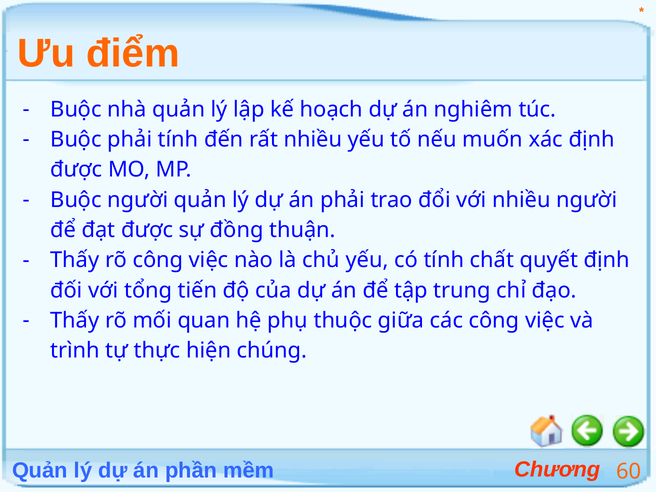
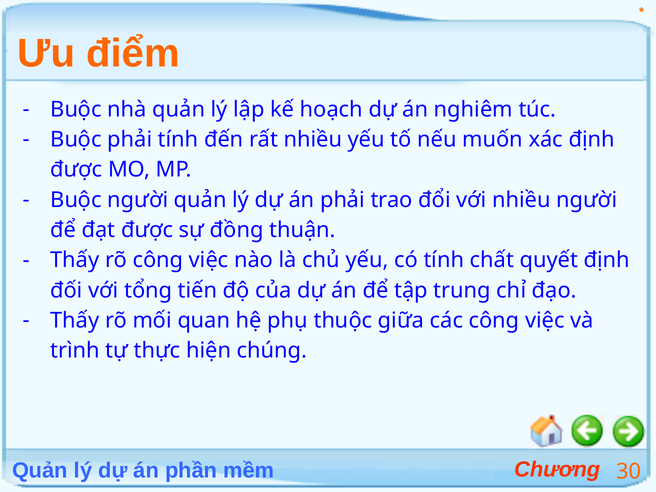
60: 60 -> 30 (629, 472)
